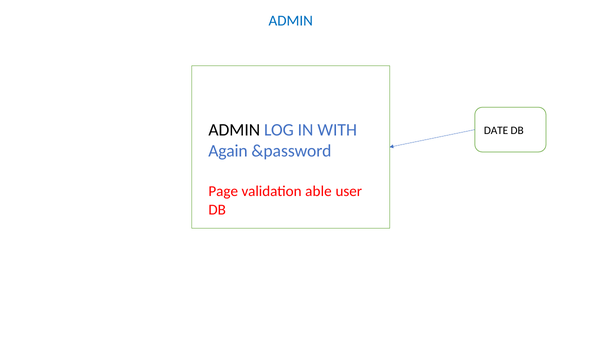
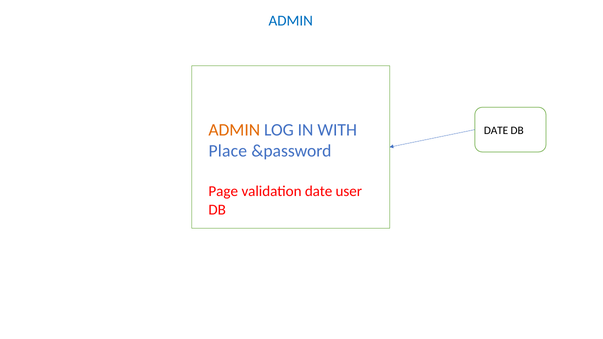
ADMIN colour: black -> orange (234, 130)
Again: Again -> Place (228, 151)
validation able: able -> date (319, 192)
